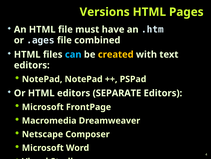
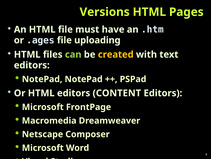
combined: combined -> uploading (97, 40)
can colour: light blue -> light green (73, 54)
SEPARATE: SEPARATE -> CONTENT (117, 93)
